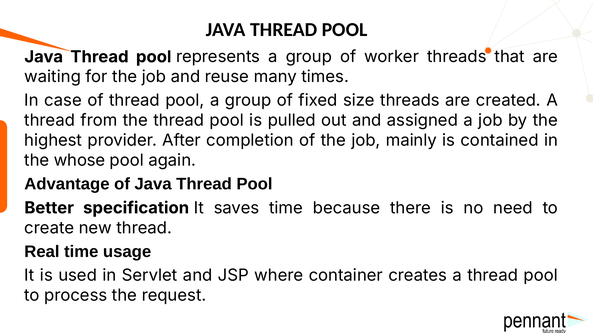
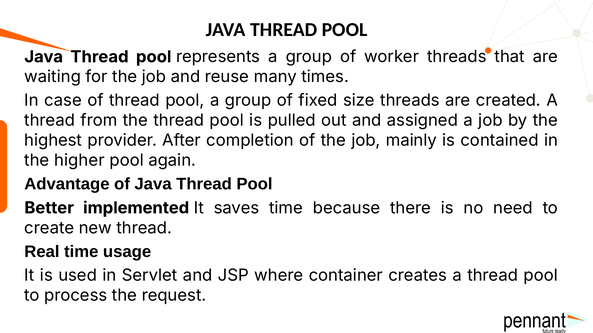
whose: whose -> higher (79, 161)
specification: specification -> implemented (136, 208)
